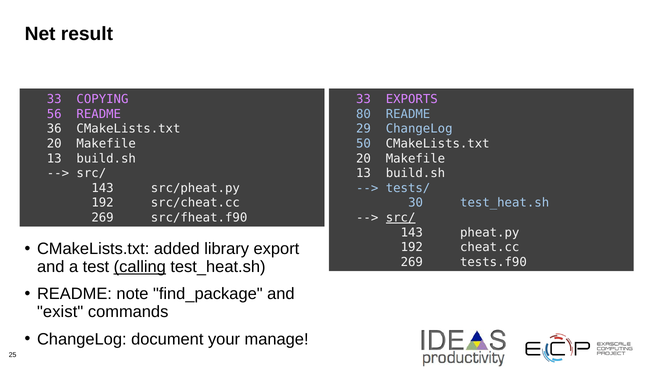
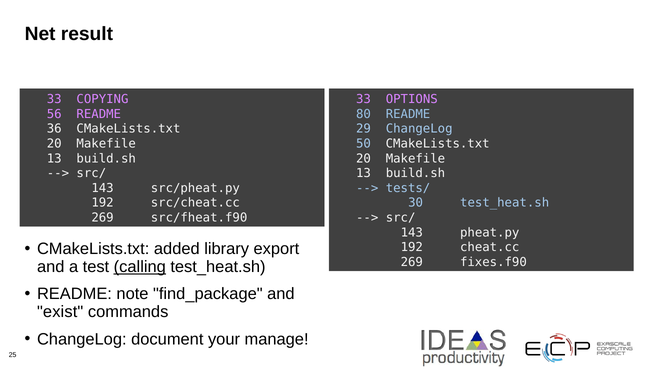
EXPORTS: EXPORTS -> OPTIONS (412, 99)
src/ underline: present -> none (401, 218)
tests.f90: tests.f90 -> fixes.f90 (493, 262)
